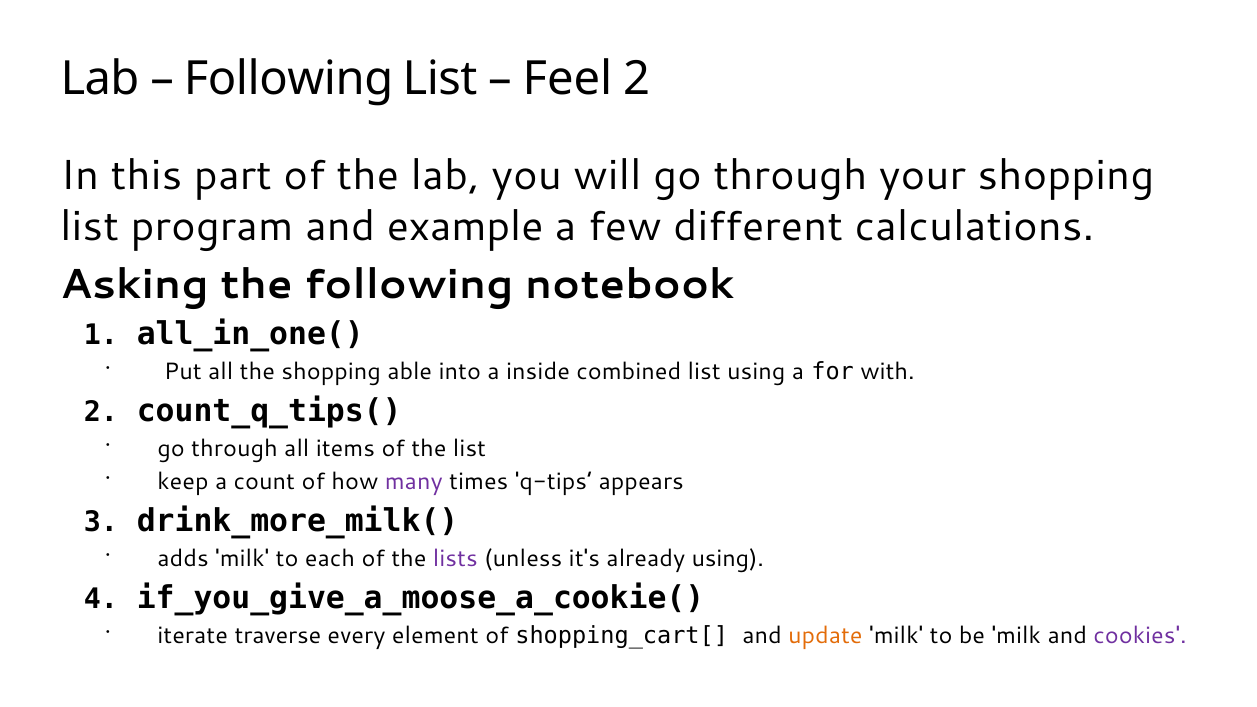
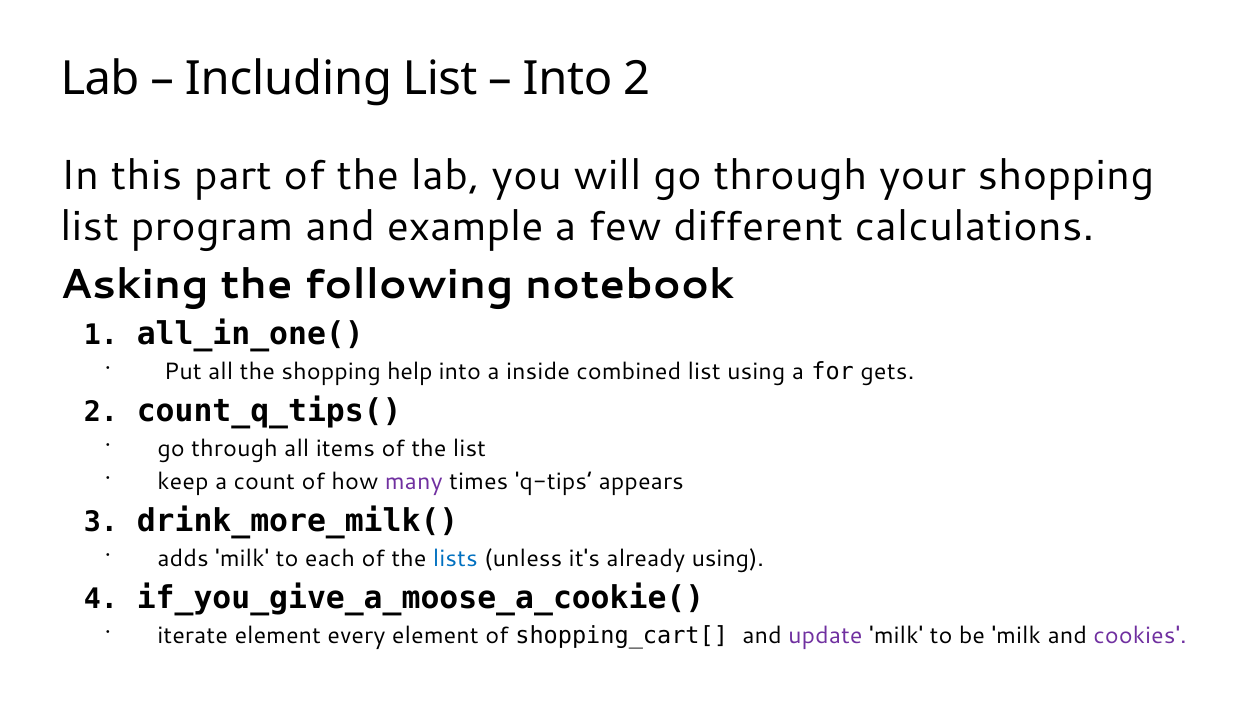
Following: Following -> Including (288, 79)
Feel: Feel -> Into (568, 79)
able: able -> help (410, 372)
with: with -> gets (887, 372)
lists colour: purple -> blue (455, 559)
iterate traverse: traverse -> element (278, 636)
update colour: orange -> purple (825, 636)
